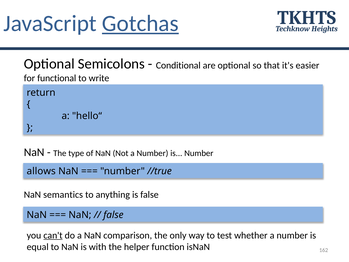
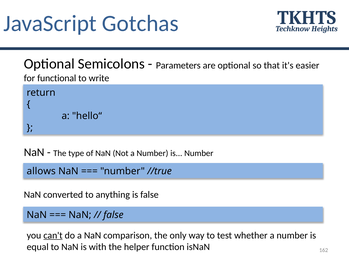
Gotchas underline: present -> none (140, 23)
Conditional: Conditional -> Parameters (178, 65)
semantics: semantics -> converted (63, 194)
